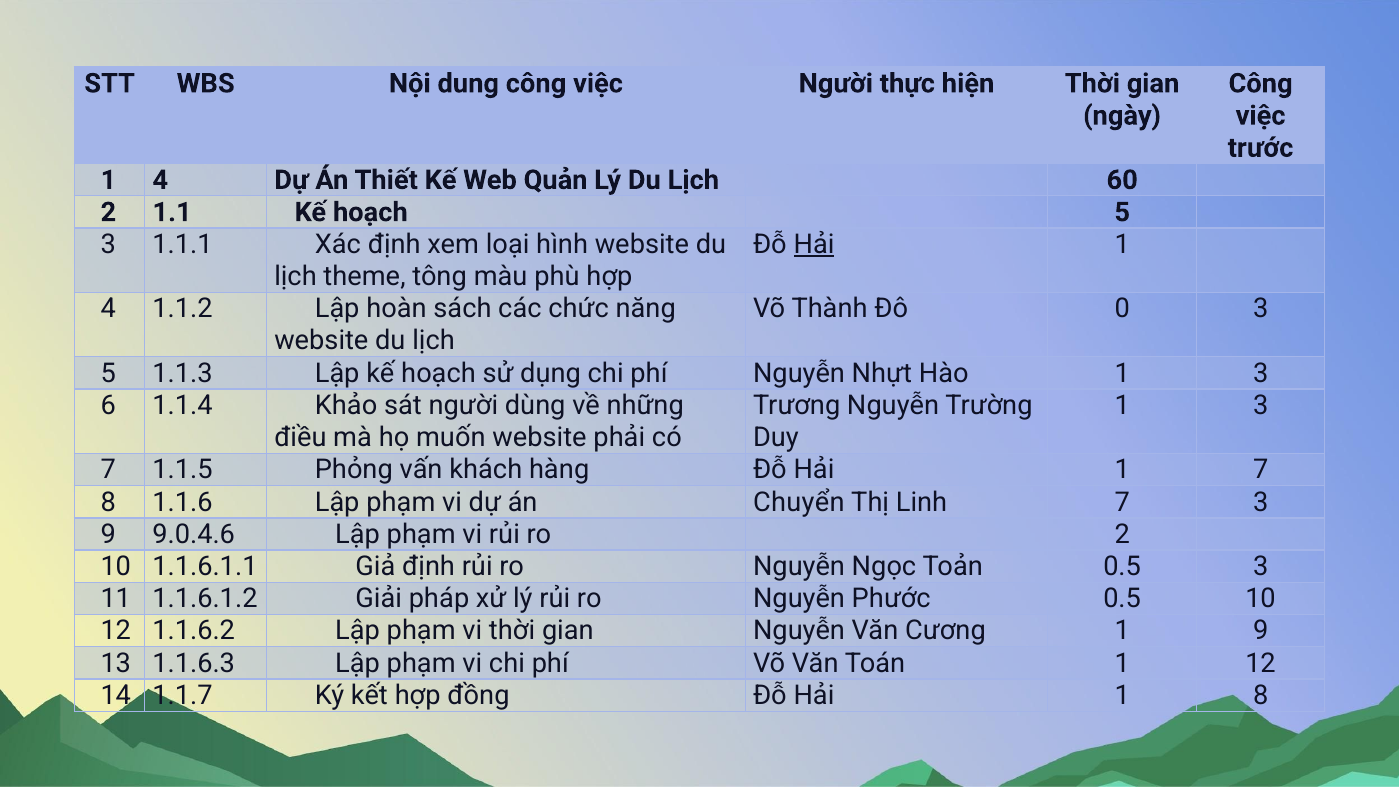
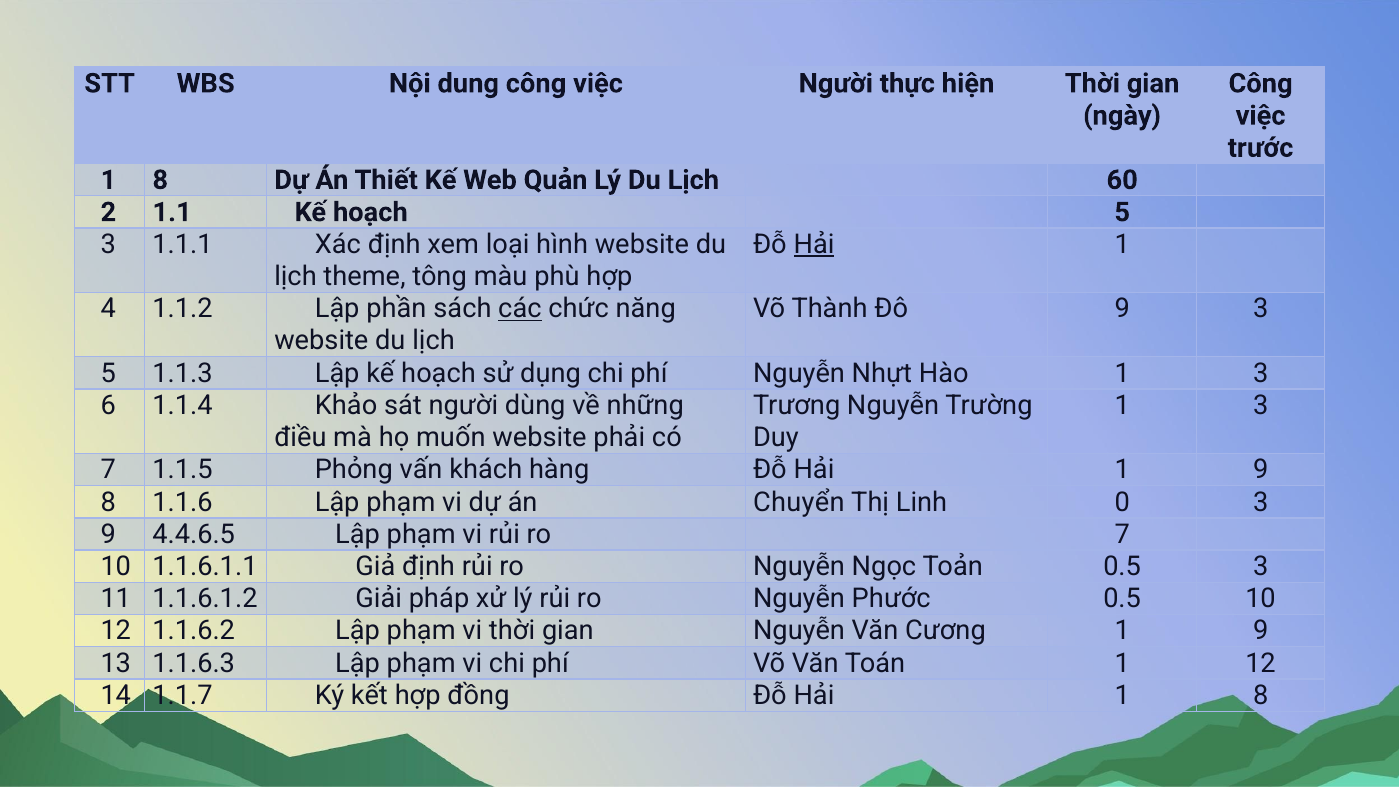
4: 4 -> 8 (160, 180)
hoàn: hoàn -> phần (396, 309)
các underline: none -> present (520, 309)
Đô 0: 0 -> 9 (1122, 309)
Hải 1 7: 7 -> 9 (1261, 470)
Linh 7: 7 -> 0 (1122, 502)
9.0.4.6: 9.0.4.6 -> 4.4.6.5 (194, 534)
ro 2: 2 -> 7 (1122, 534)
